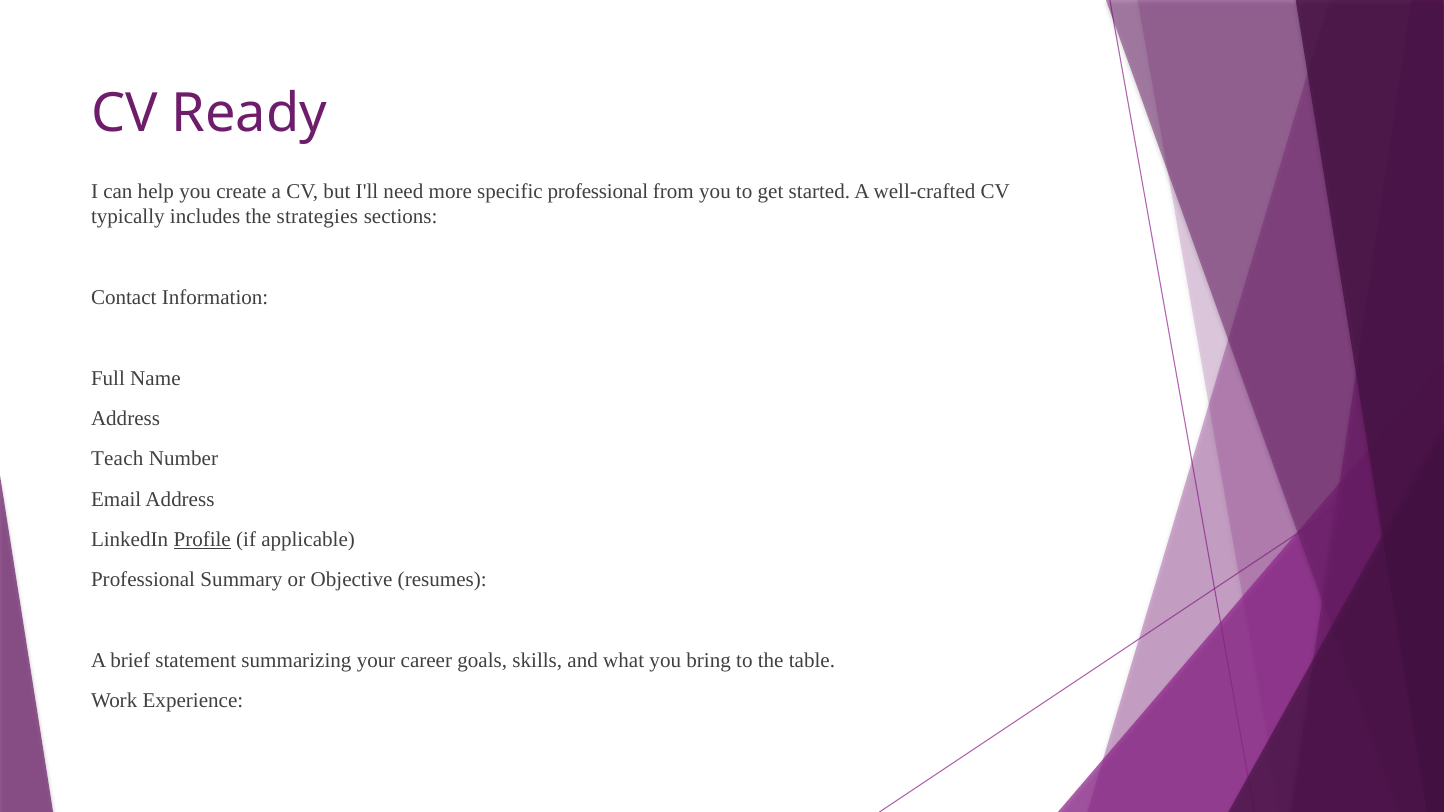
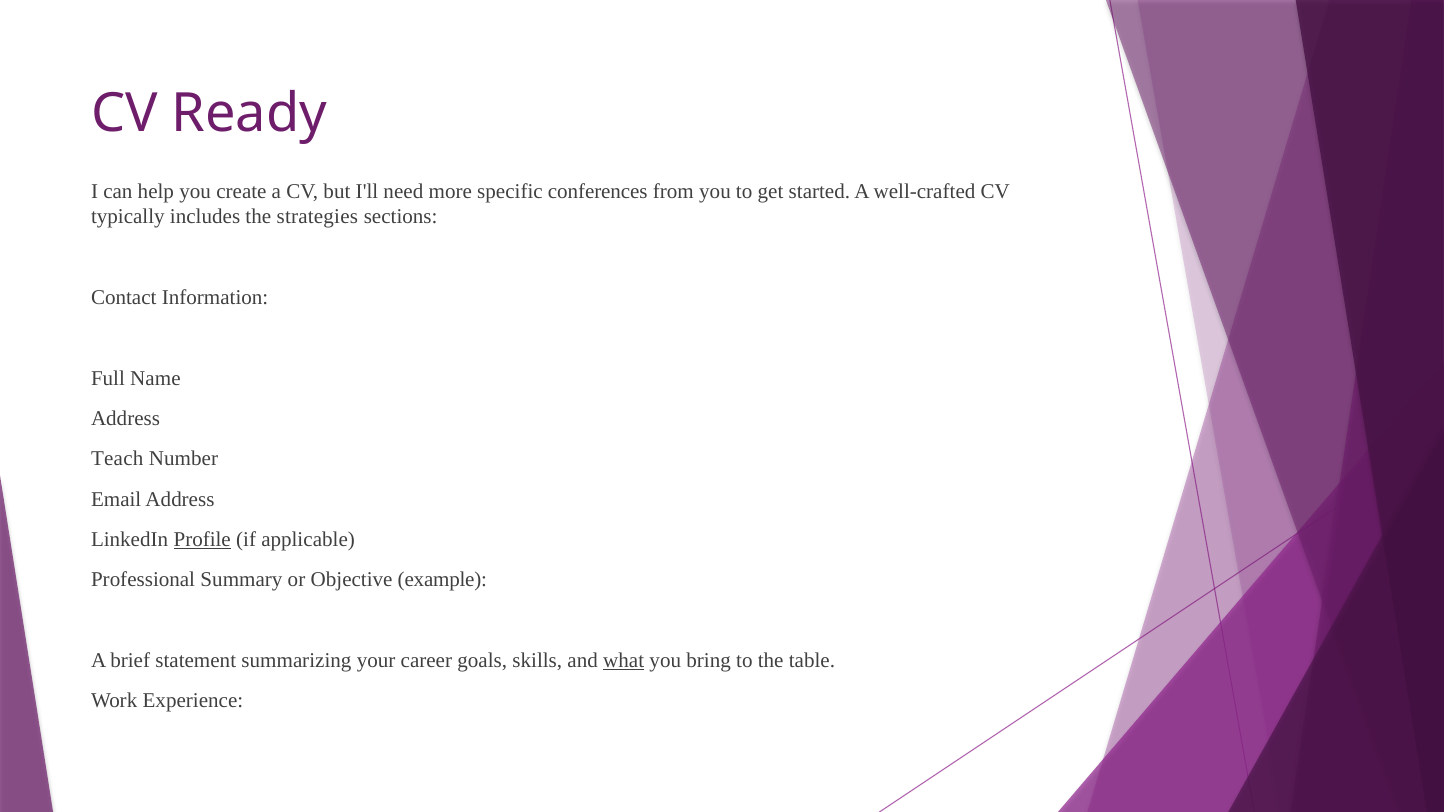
specific professional: professional -> conferences (598, 192)
resumes: resumes -> example (442, 580)
what underline: none -> present (624, 661)
